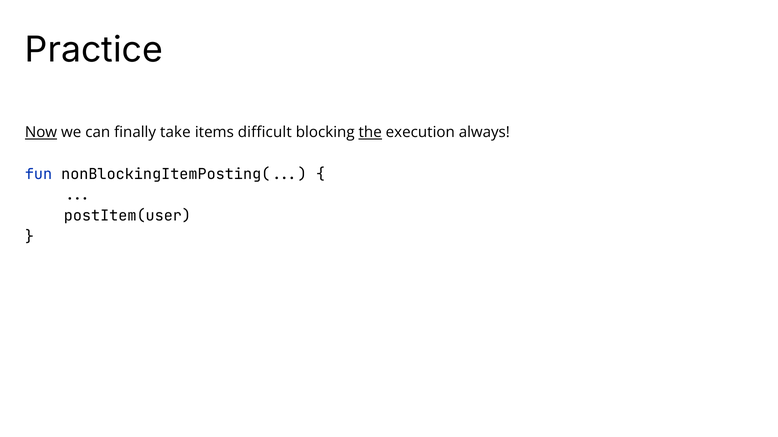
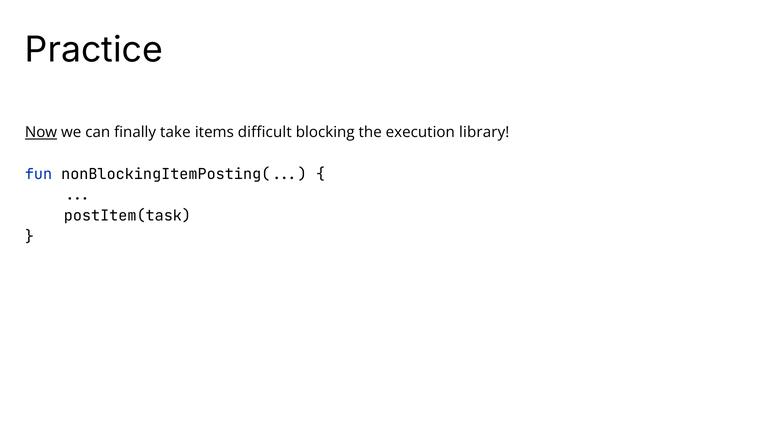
the underline: present -> none (370, 133)
always: always -> library (484, 133)
postItem(user: postItem(user -> postItem(task (127, 216)
